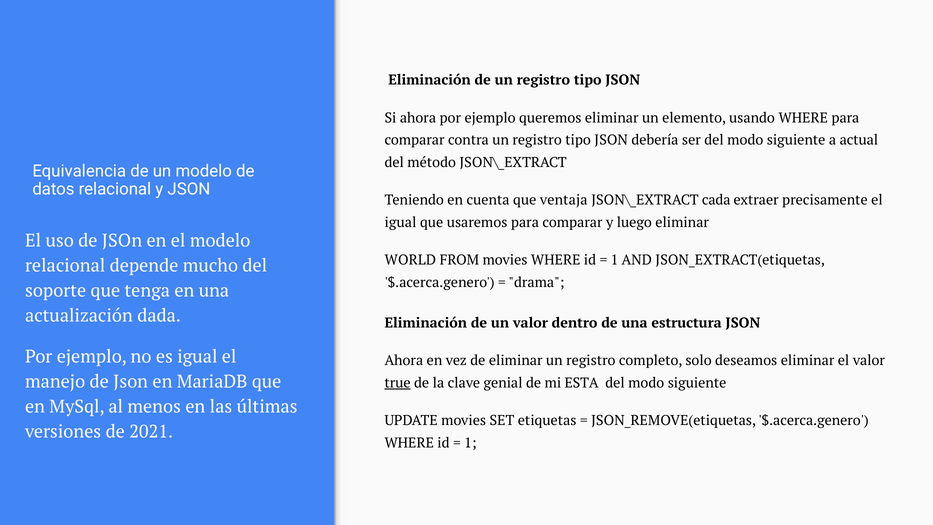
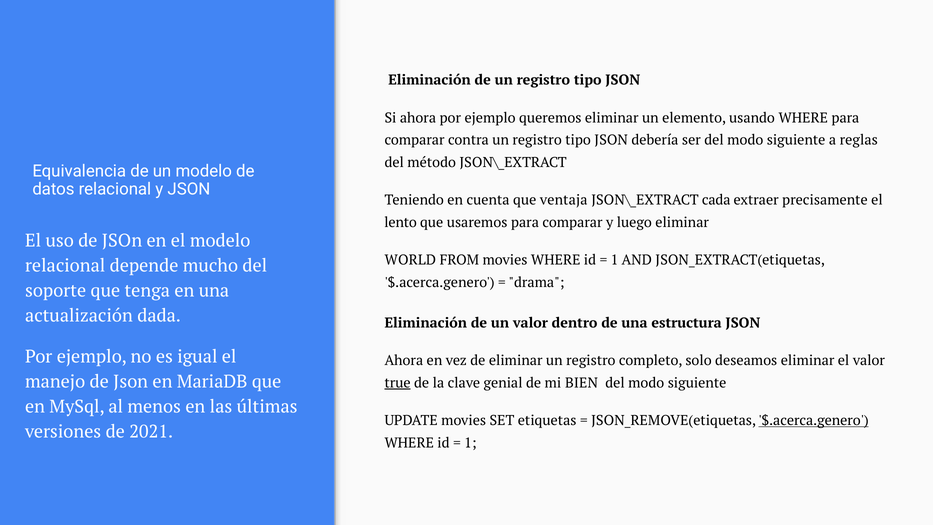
actual: actual -> reglas (859, 140)
igual: igual -> lento (401, 222)
ESTA: ESTA -> BIEN (581, 383)
$.acerca.genero underline: none -> present (814, 420)
